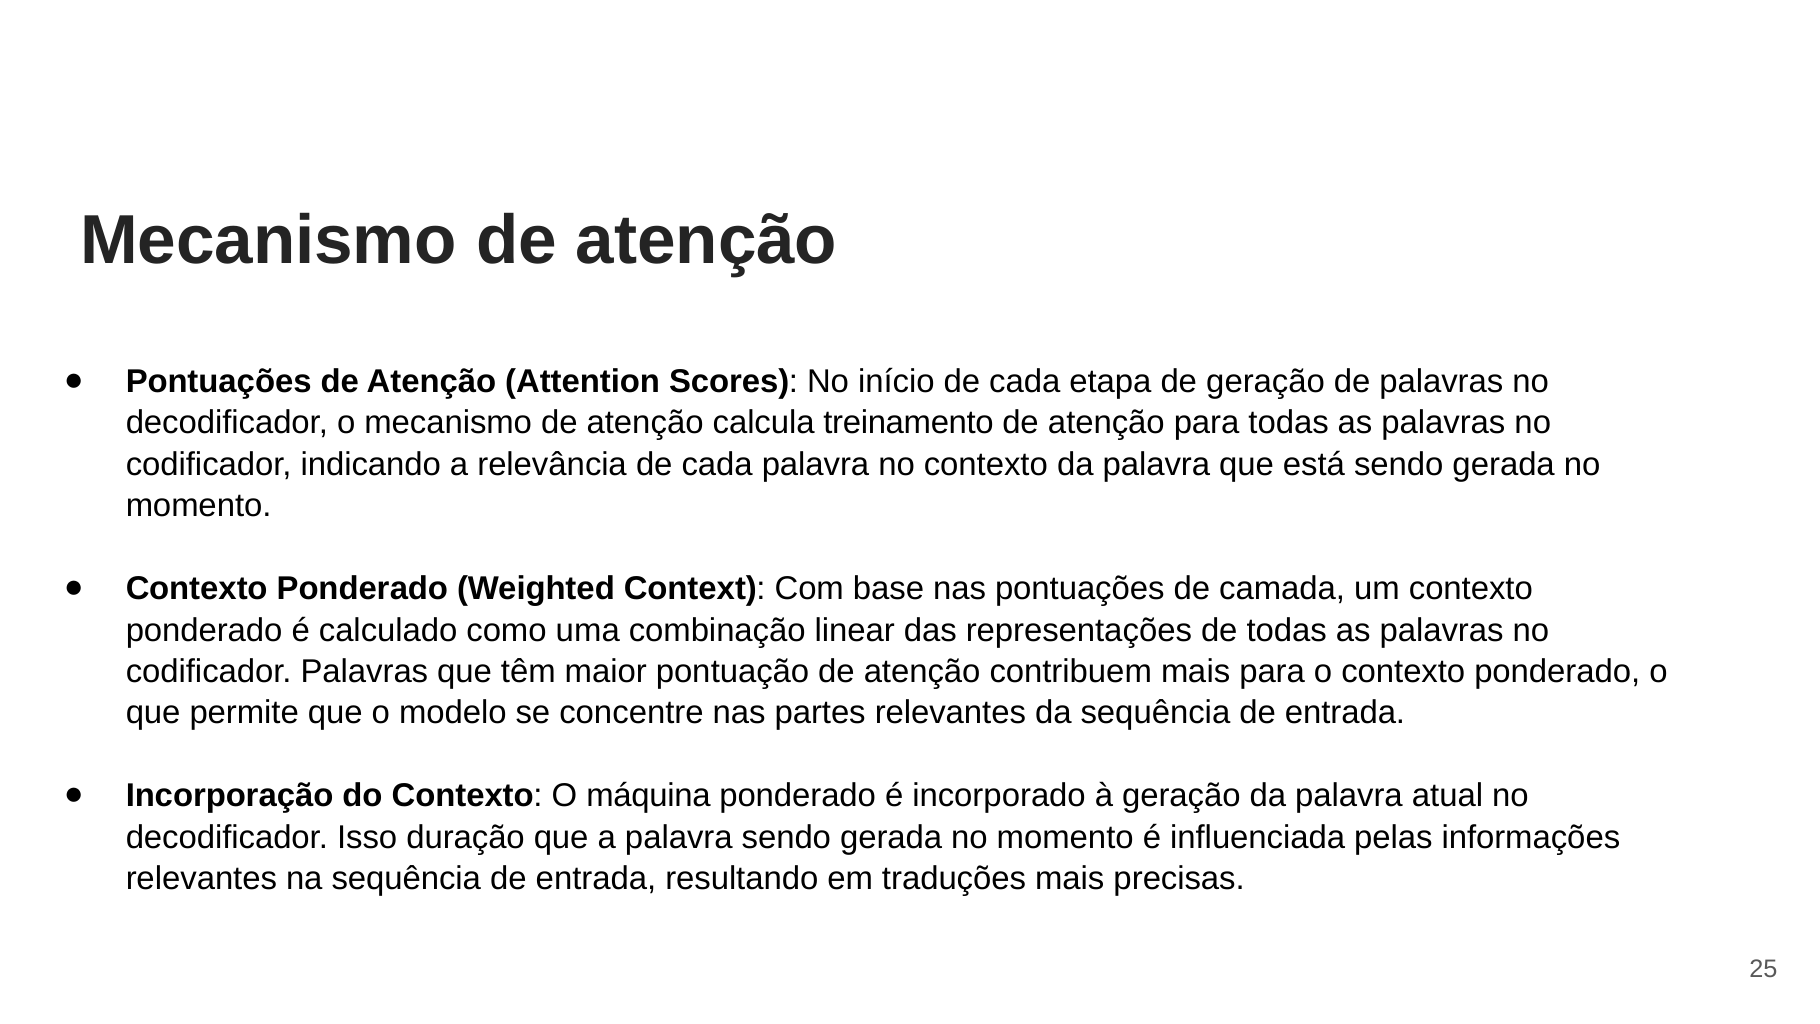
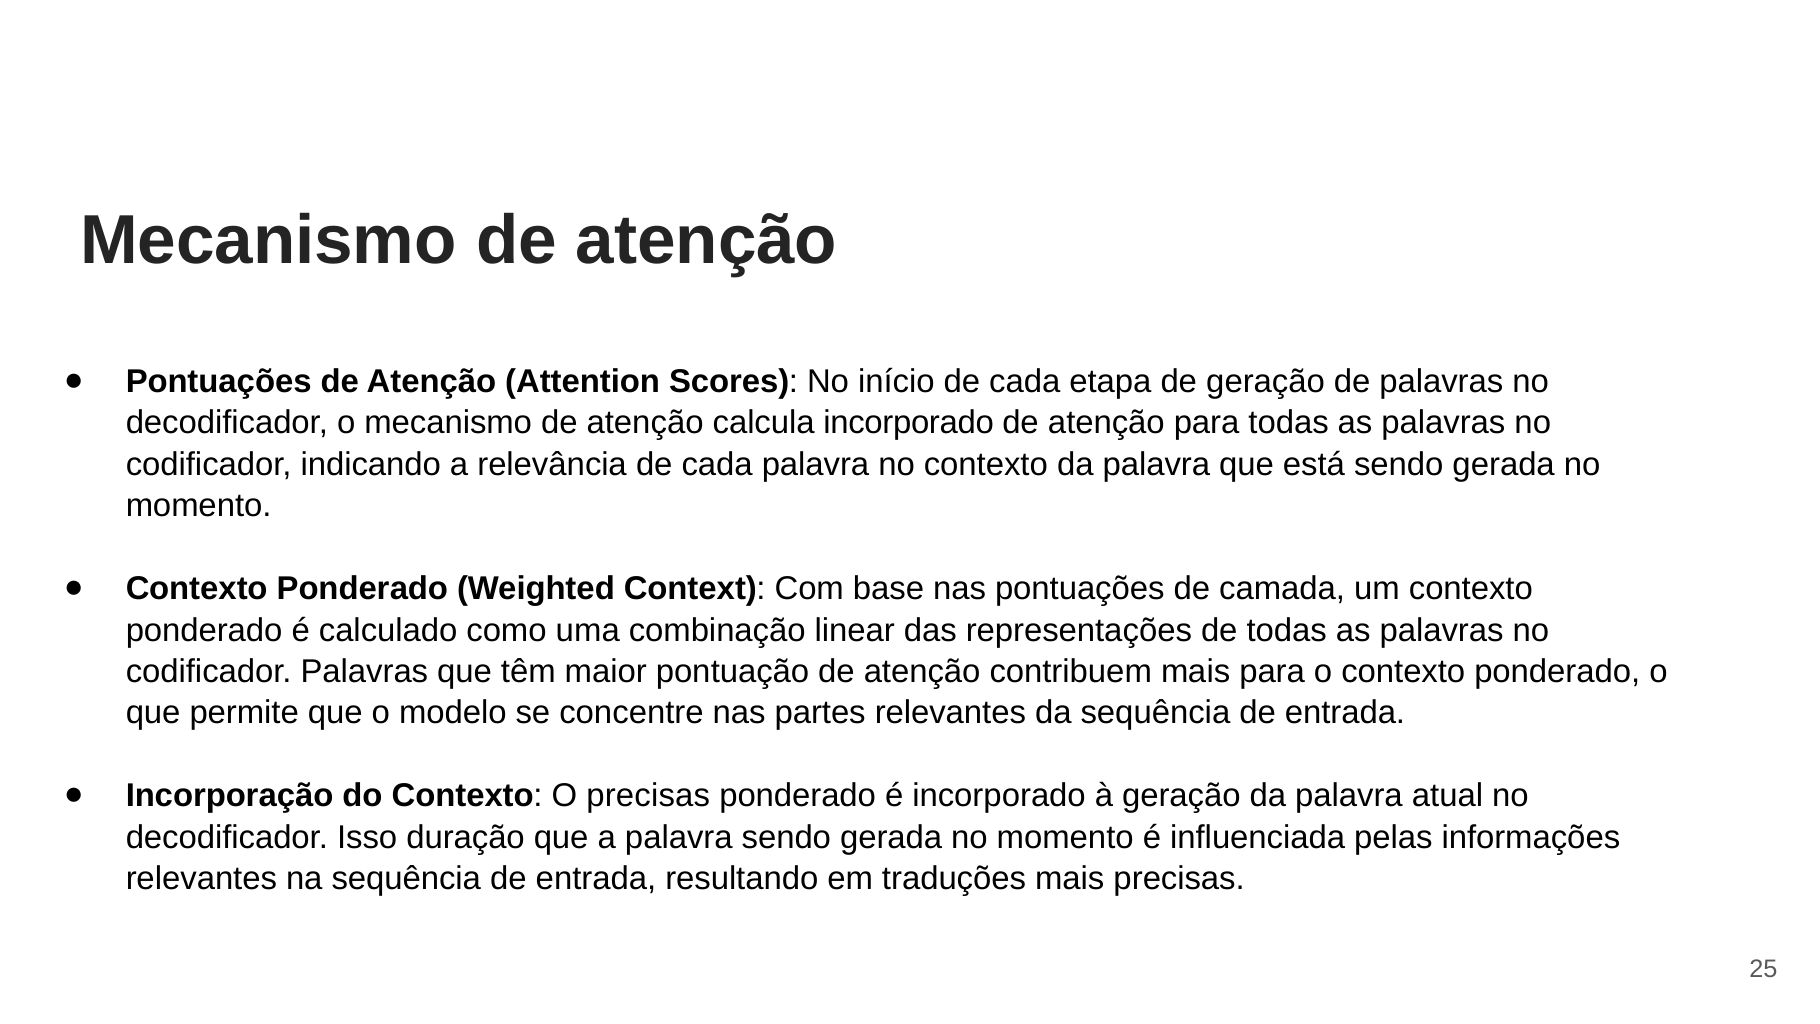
calcula treinamento: treinamento -> incorporado (909, 423)
O máquina: máquina -> precisas (648, 796)
